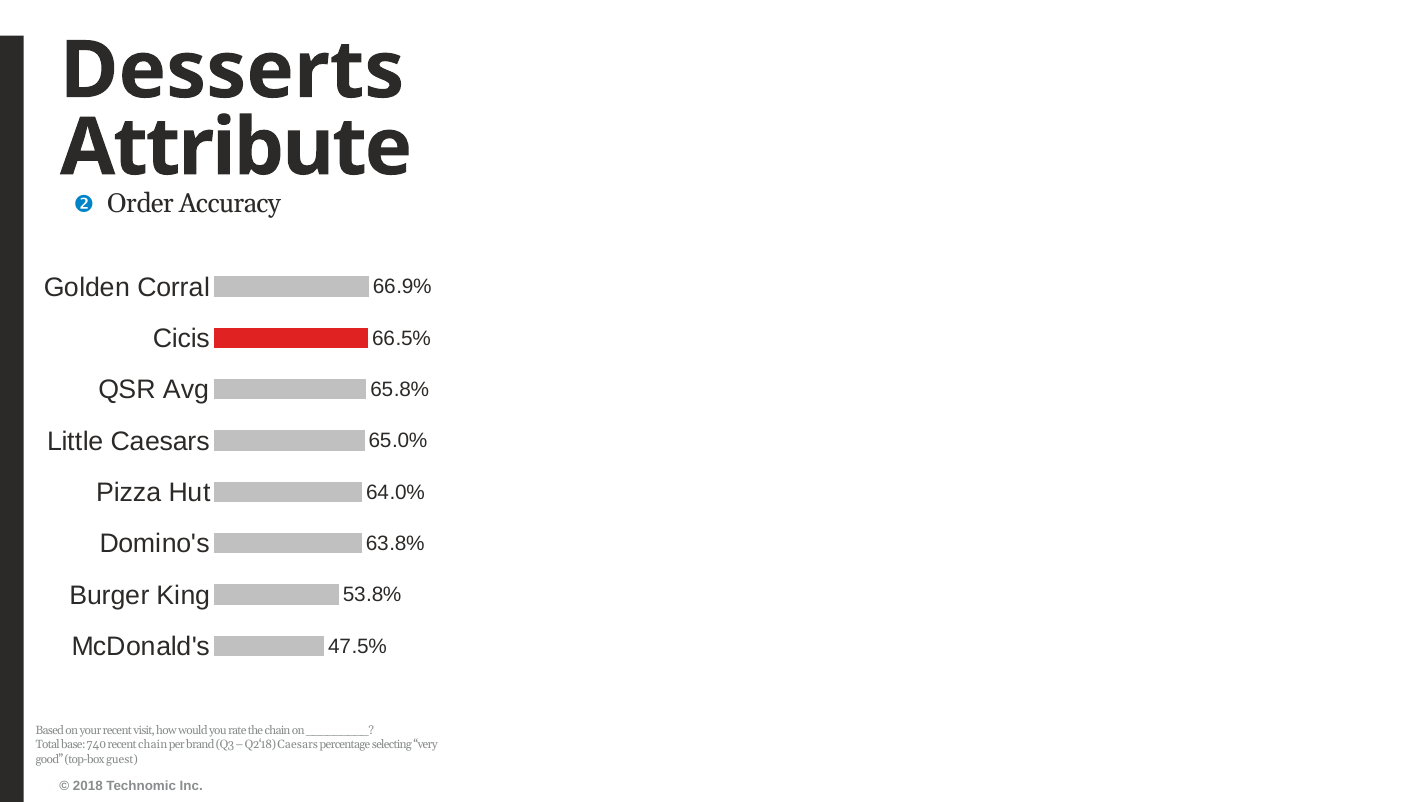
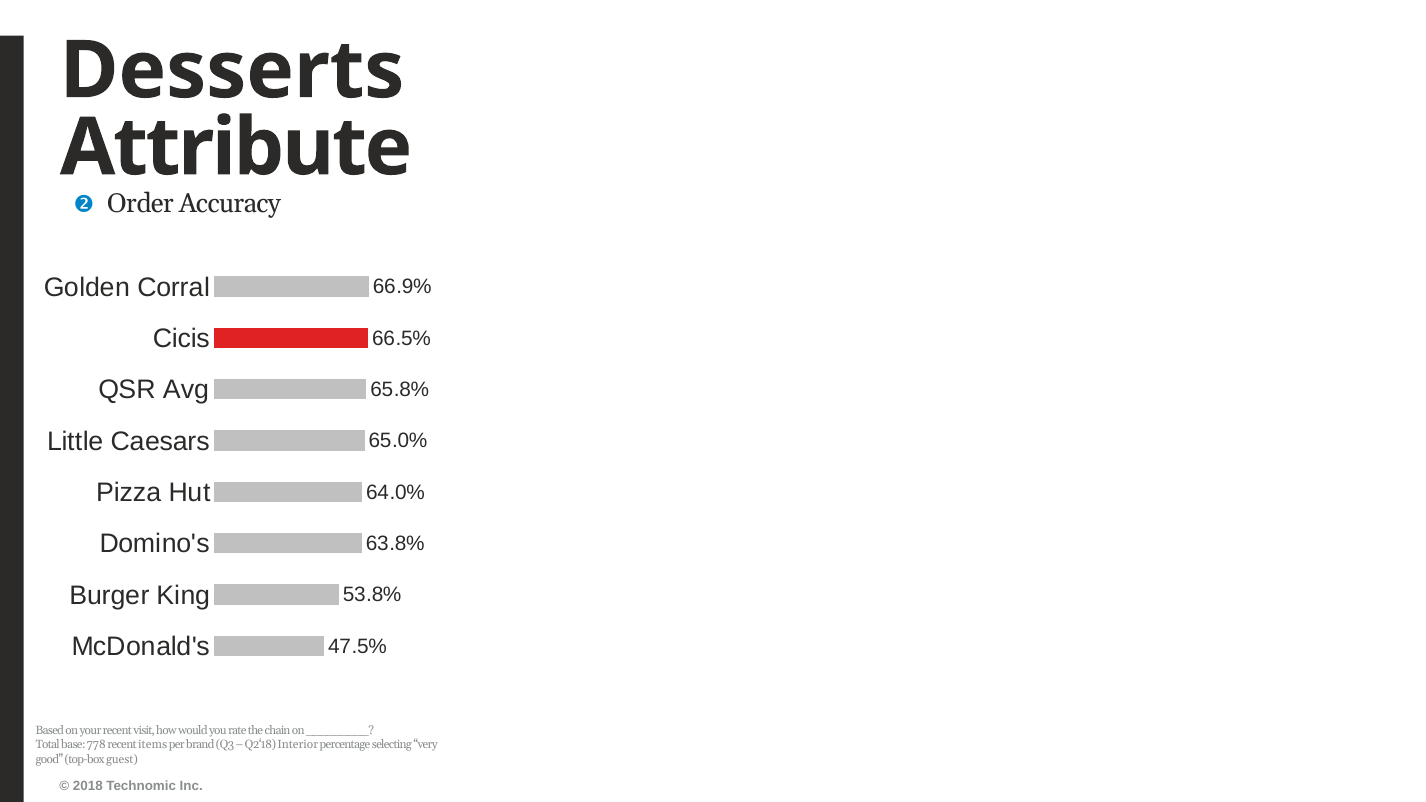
740: 740 -> 778 (97, 745)
recent chain: chain -> items (153, 745)
Q2‘18 Caesars: Caesars -> Interior (298, 745)
